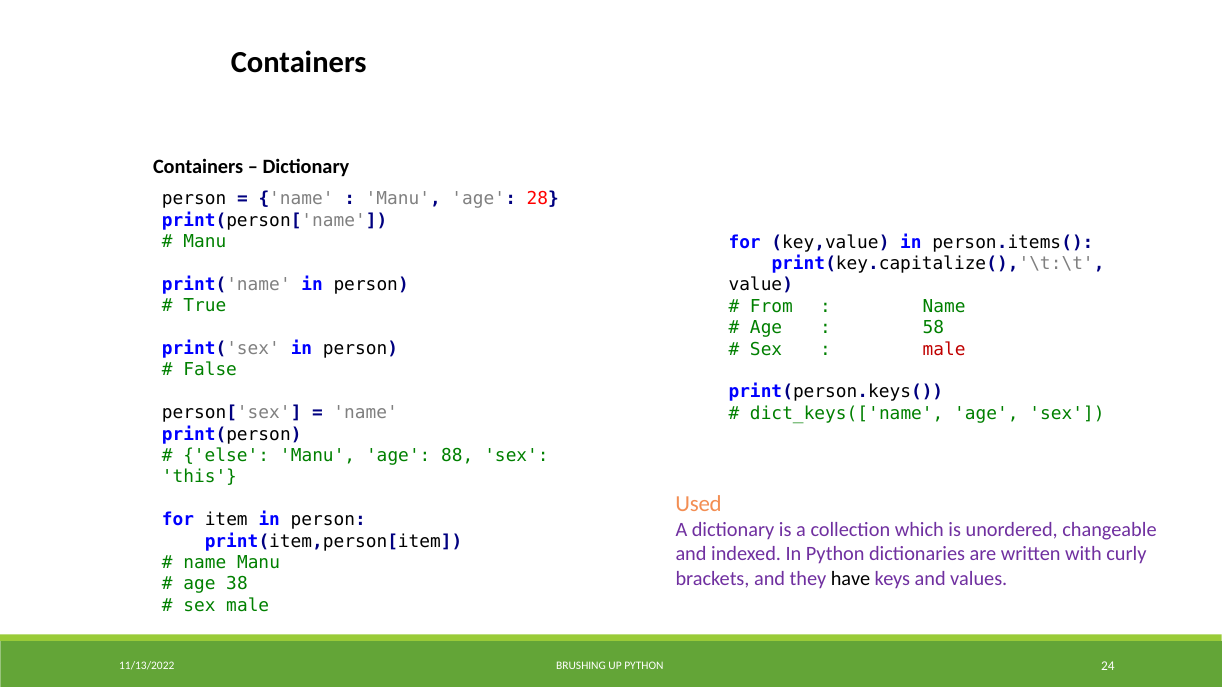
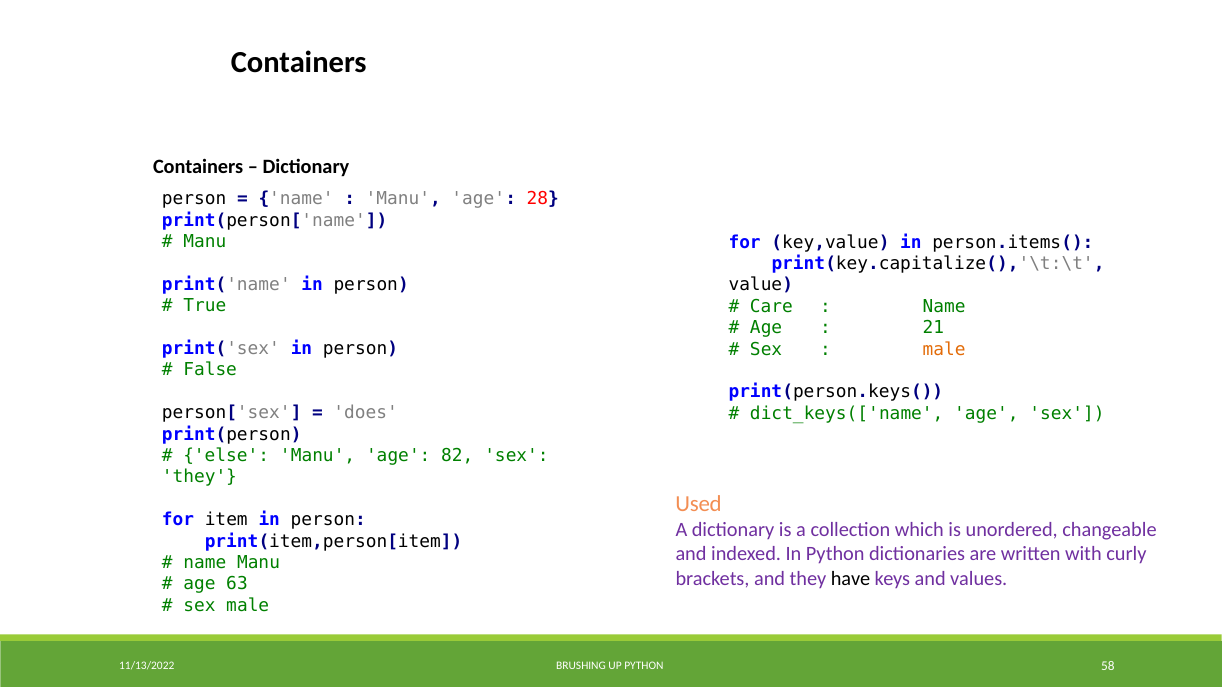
From: From -> Care (771, 307)
58: 58 -> 21 (933, 328)
male colour: red -> orange (944, 349)
name: name -> does (366, 413)
88: 88 -> 82 (457, 456)
this: this -> they (199, 477)
38: 38 -> 63 (237, 584)
24: 24 -> 58 (1108, 667)
